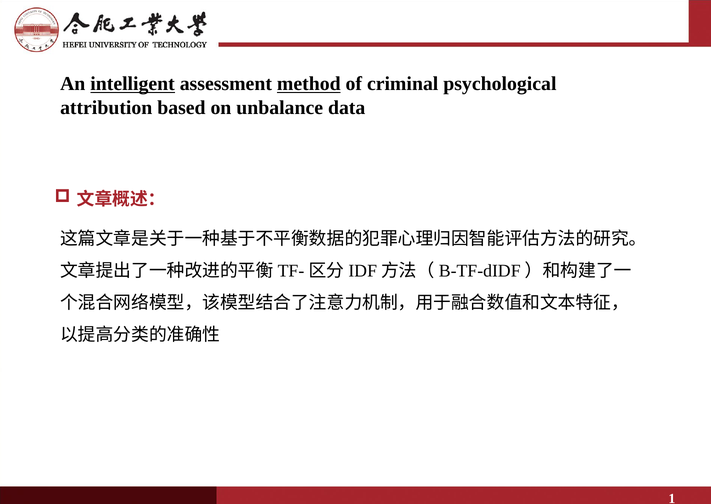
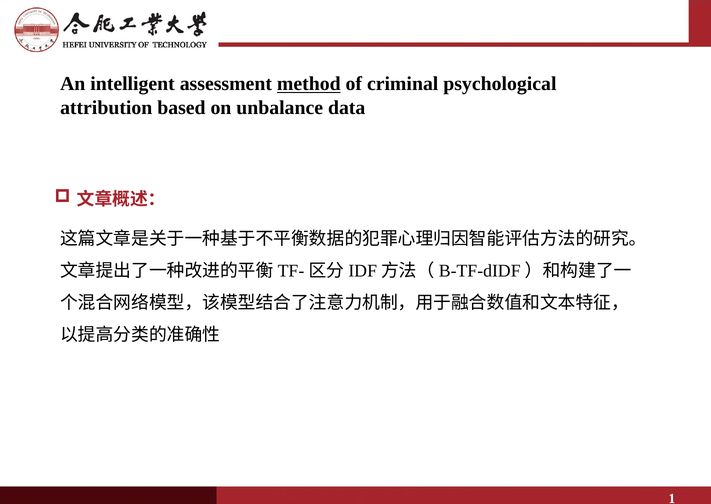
intelligent underline: present -> none (133, 84)
